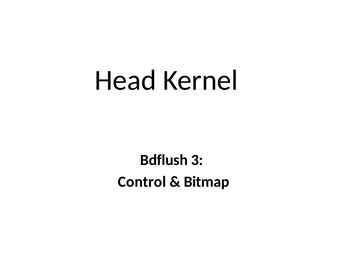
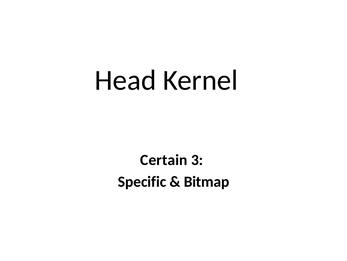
Bdflush: Bdflush -> Certain (164, 160)
Control: Control -> Specific (142, 181)
